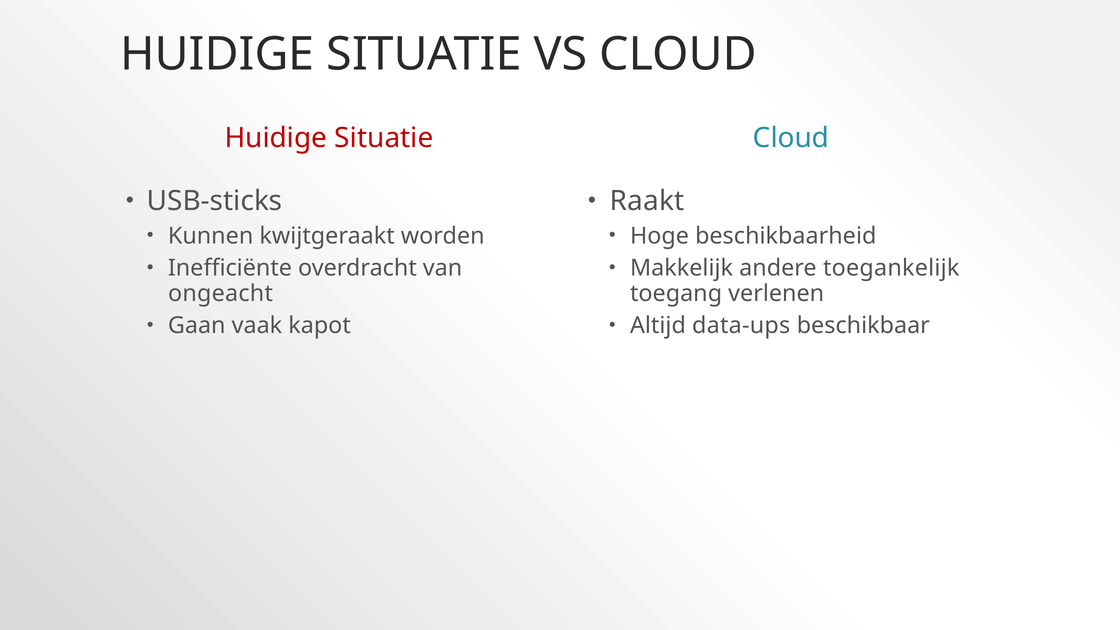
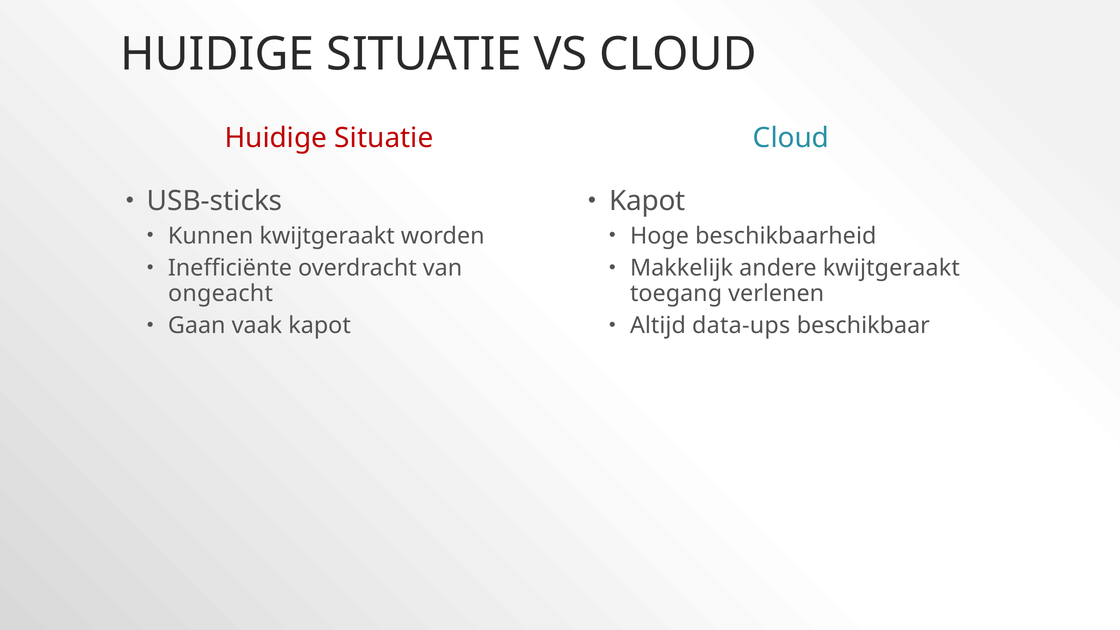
Raakt: Raakt -> Kapot (647, 201)
andere toegankelijk: toegankelijk -> kwijtgeraakt (891, 268)
